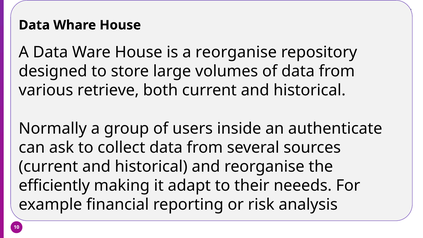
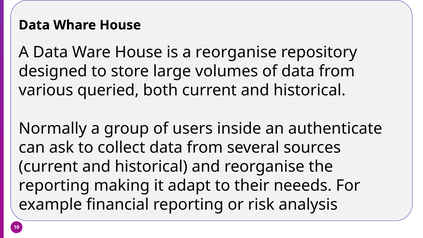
retrieve: retrieve -> queried (108, 90)
efficiently: efficiently -> reporting (54, 186)
